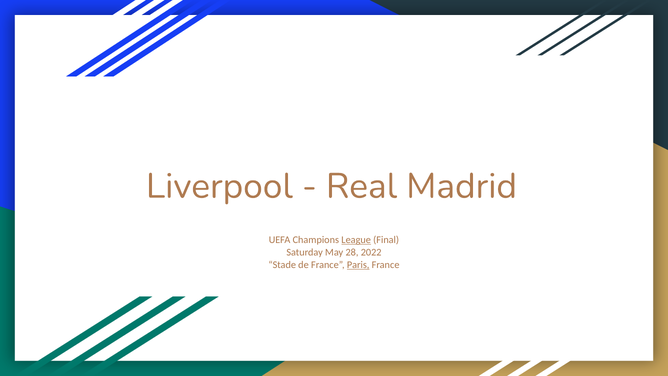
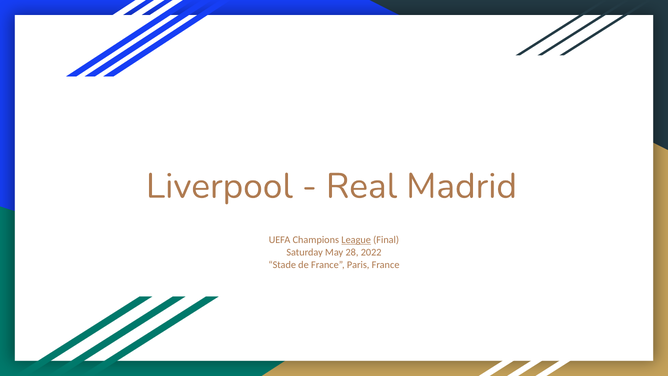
Paris underline: present -> none (358, 265)
